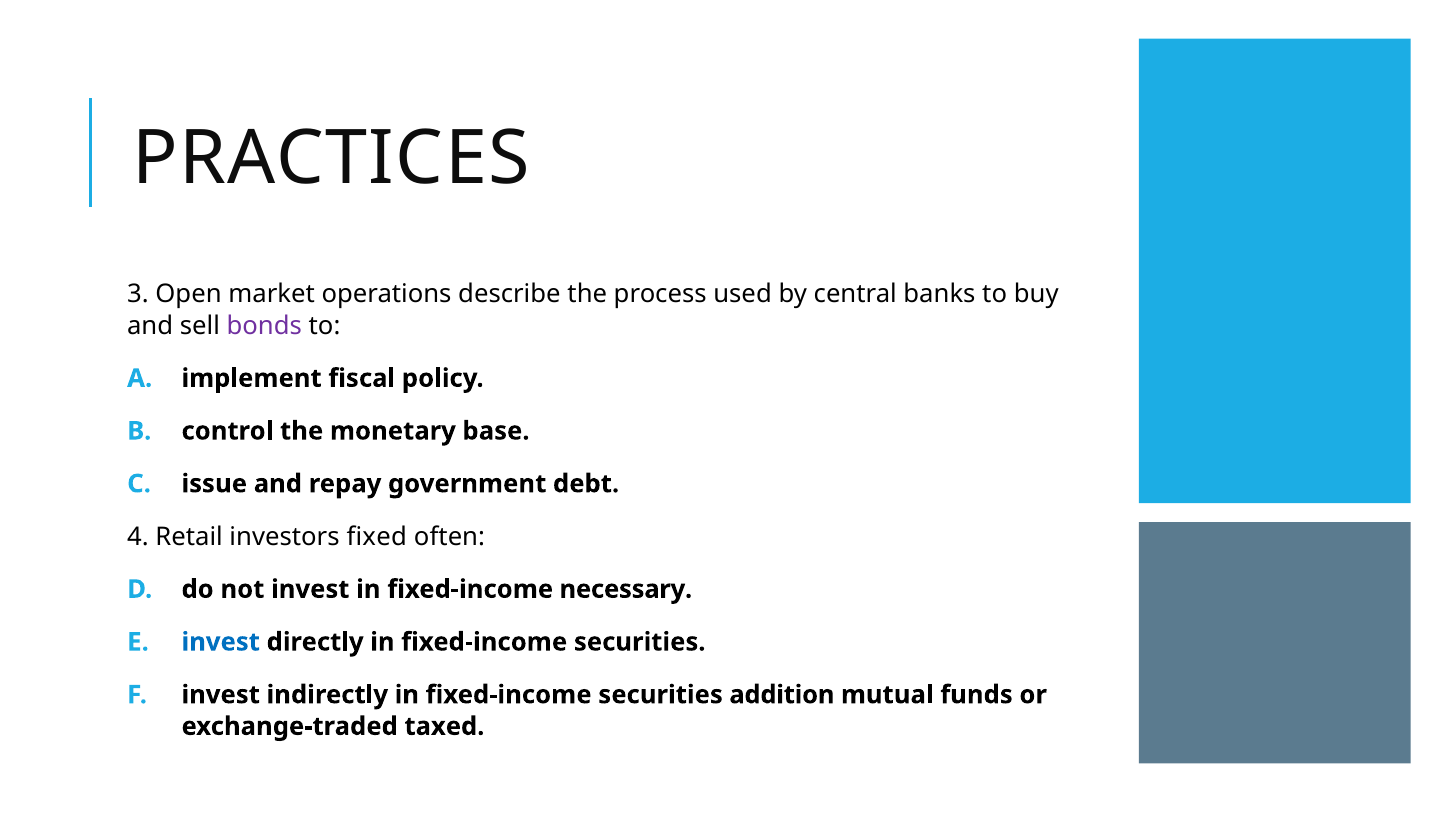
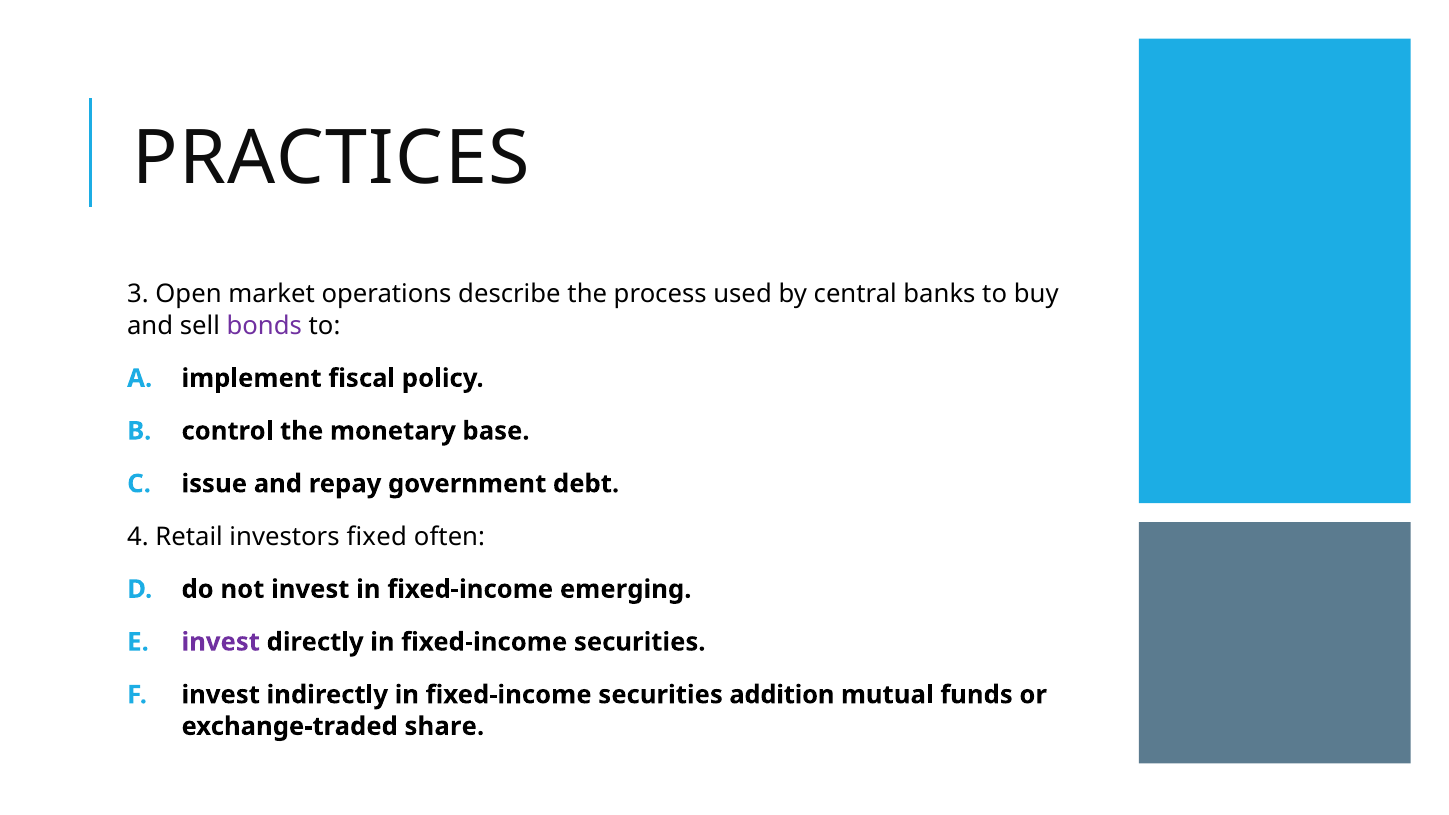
necessary: necessary -> emerging (626, 589)
invest colour: blue -> purple (221, 642)
taxed: taxed -> share (444, 726)
